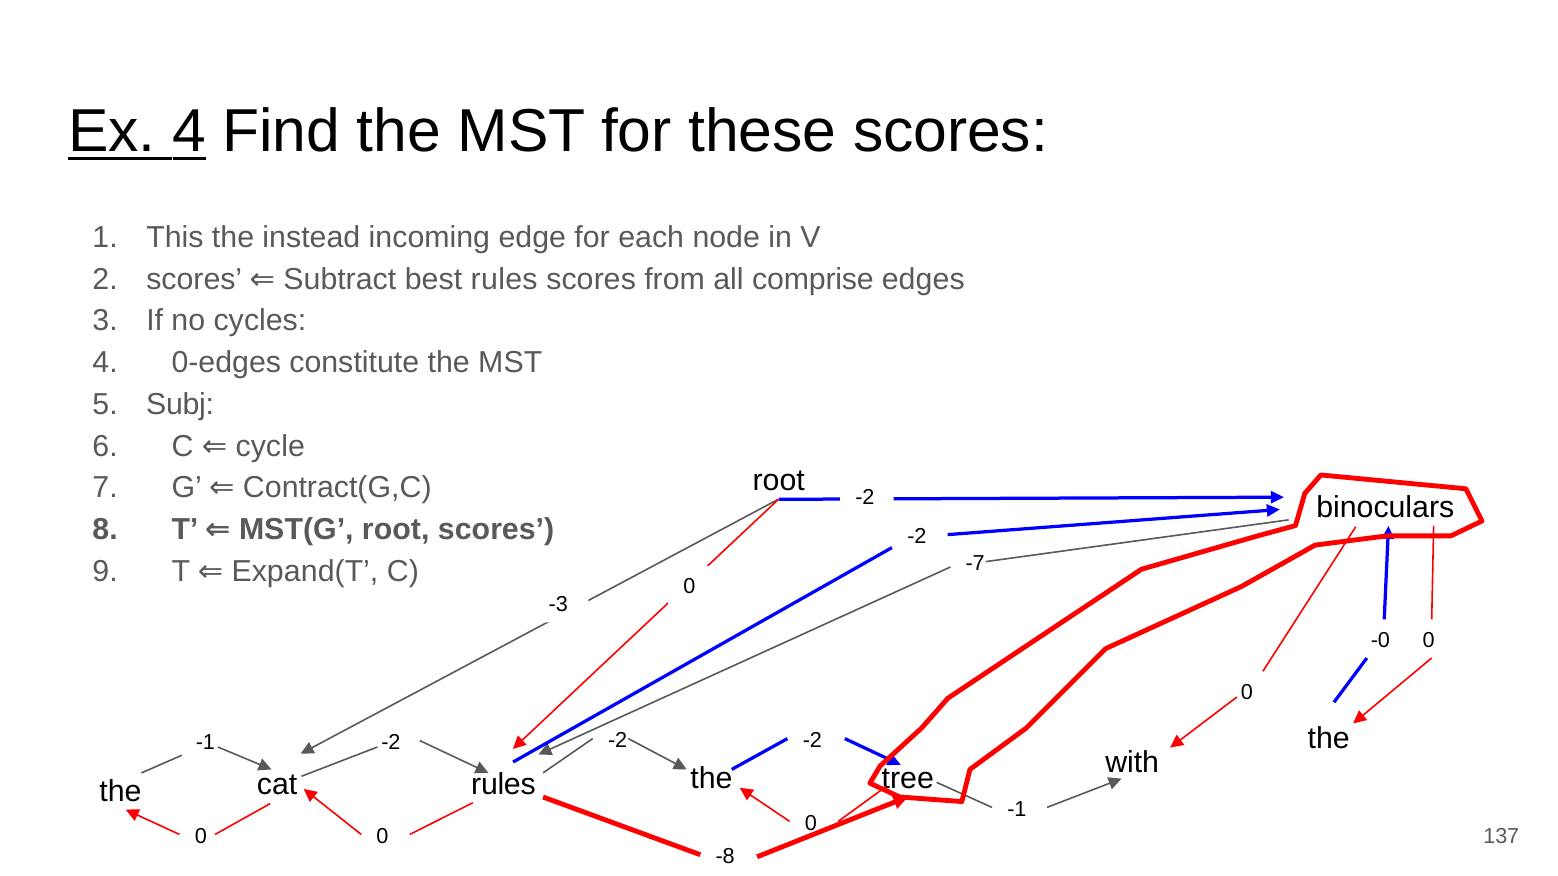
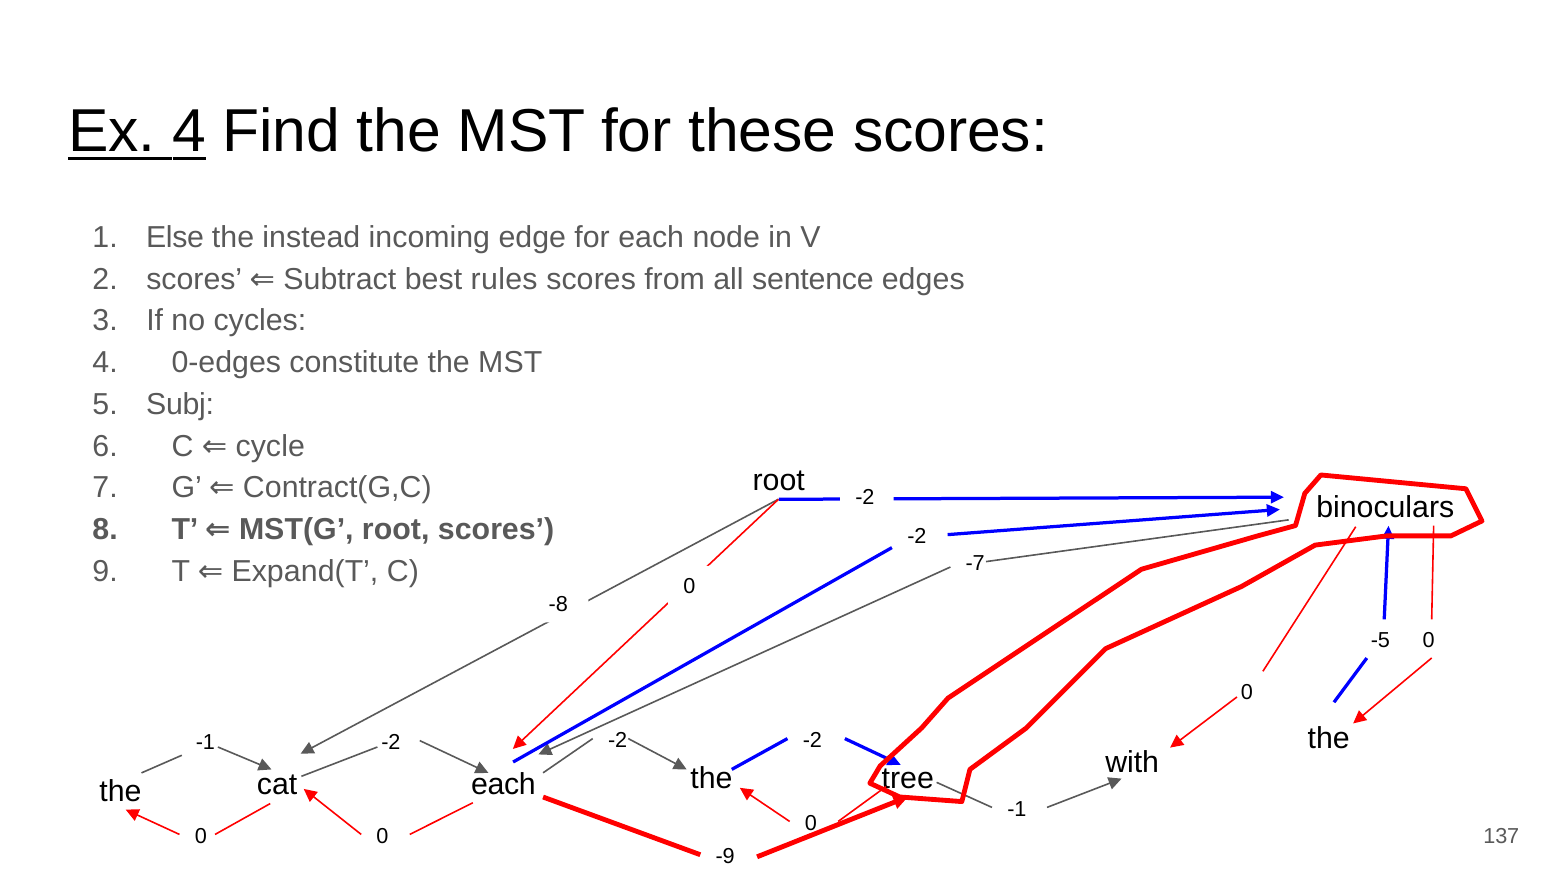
This: This -> Else (175, 238)
comprise: comprise -> sentence (813, 279)
-3: -3 -> -8 (558, 605)
-0: -0 -> -5 (1380, 640)
cat rules: rules -> each (503, 785)
-8: -8 -> -9 (725, 857)
